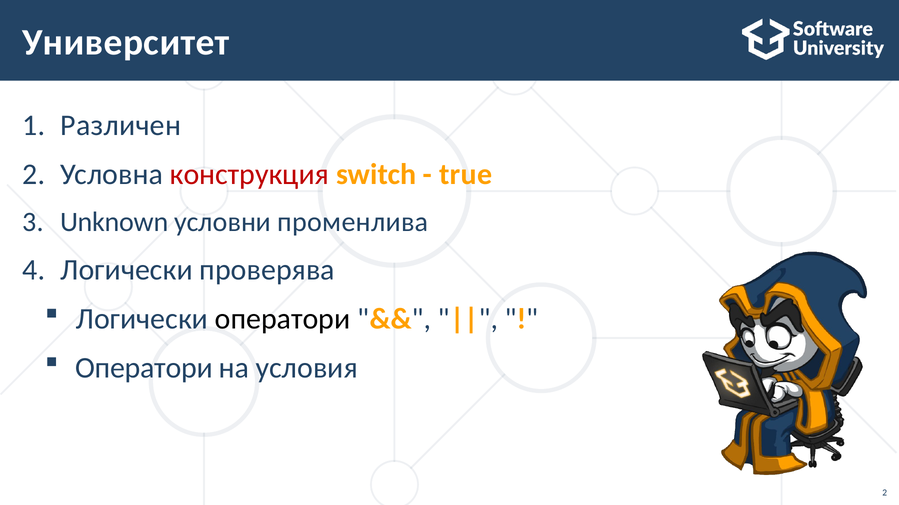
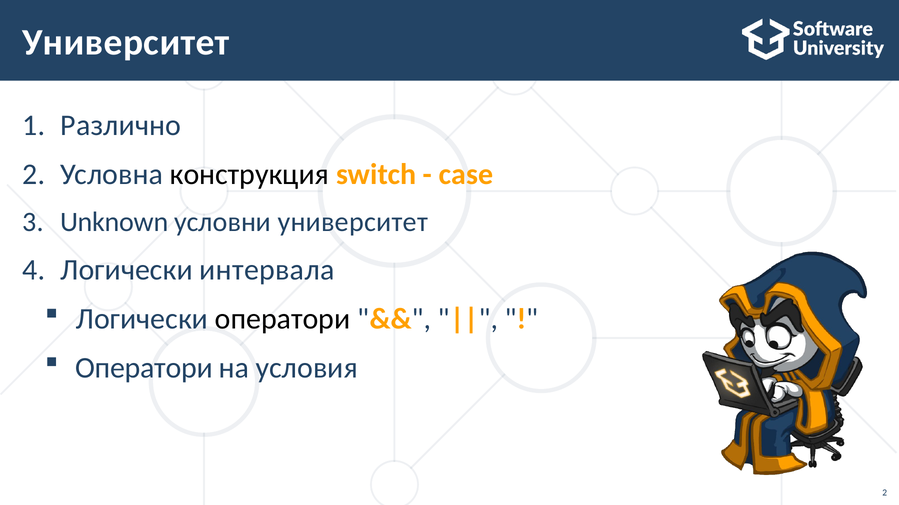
Различен: Различен -> Различно (121, 126)
конструкция colour: red -> black (249, 175)
true: true -> casе (466, 175)
условни променлива: променлива -> университет (353, 222)
проверява: проверява -> интервала (267, 270)
